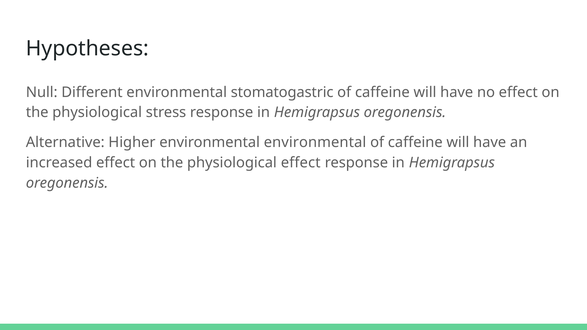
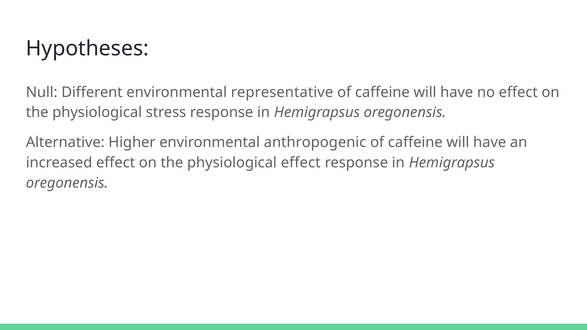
stomatogastric: stomatogastric -> representative (282, 92)
environmental environmental: environmental -> anthropogenic (315, 143)
